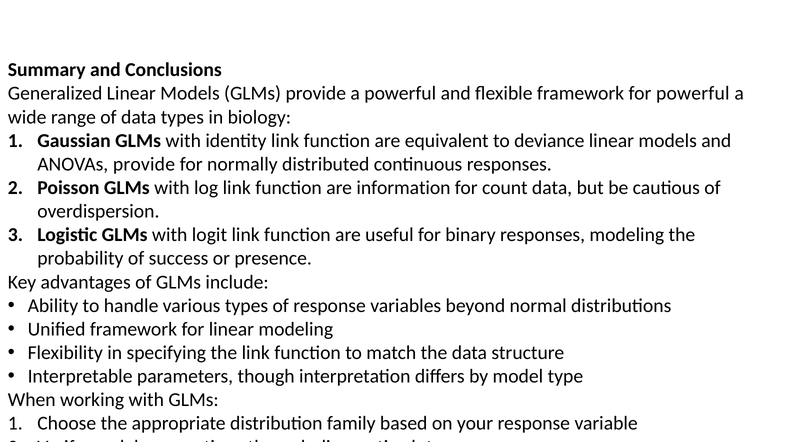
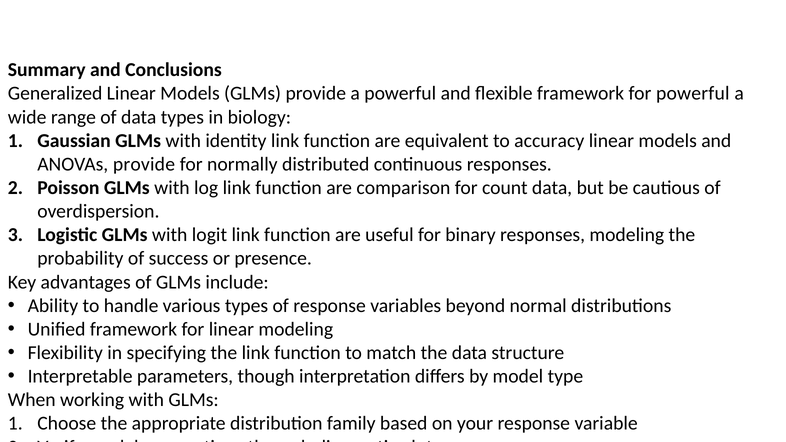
deviance: deviance -> accuracy (549, 141)
are information: information -> comparison (403, 188)
